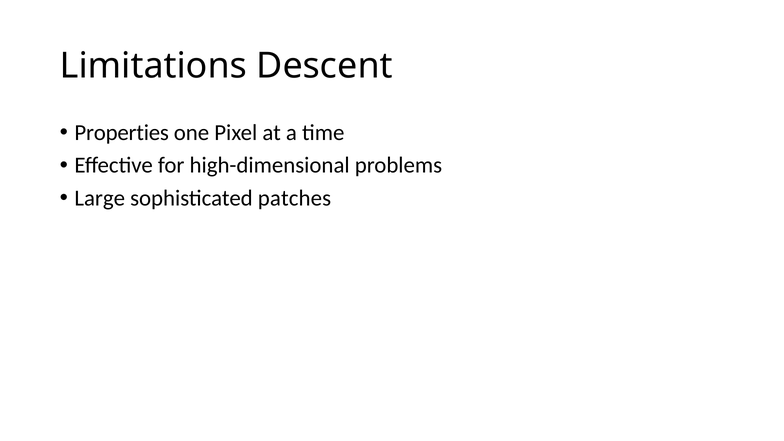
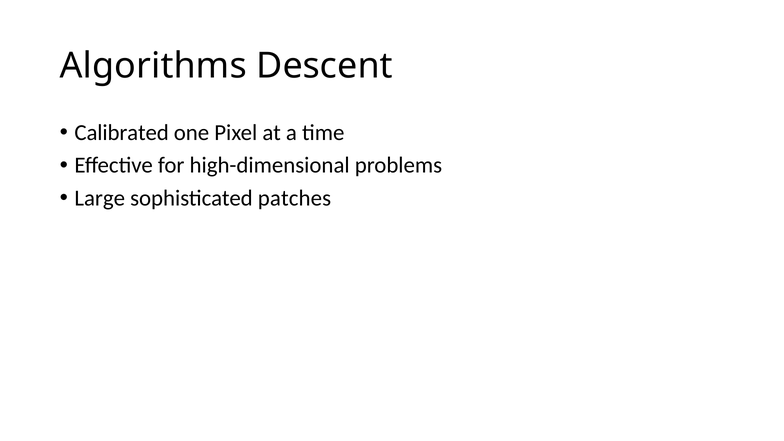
Limitations: Limitations -> Algorithms (153, 66)
Properties: Properties -> Calibrated (122, 133)
